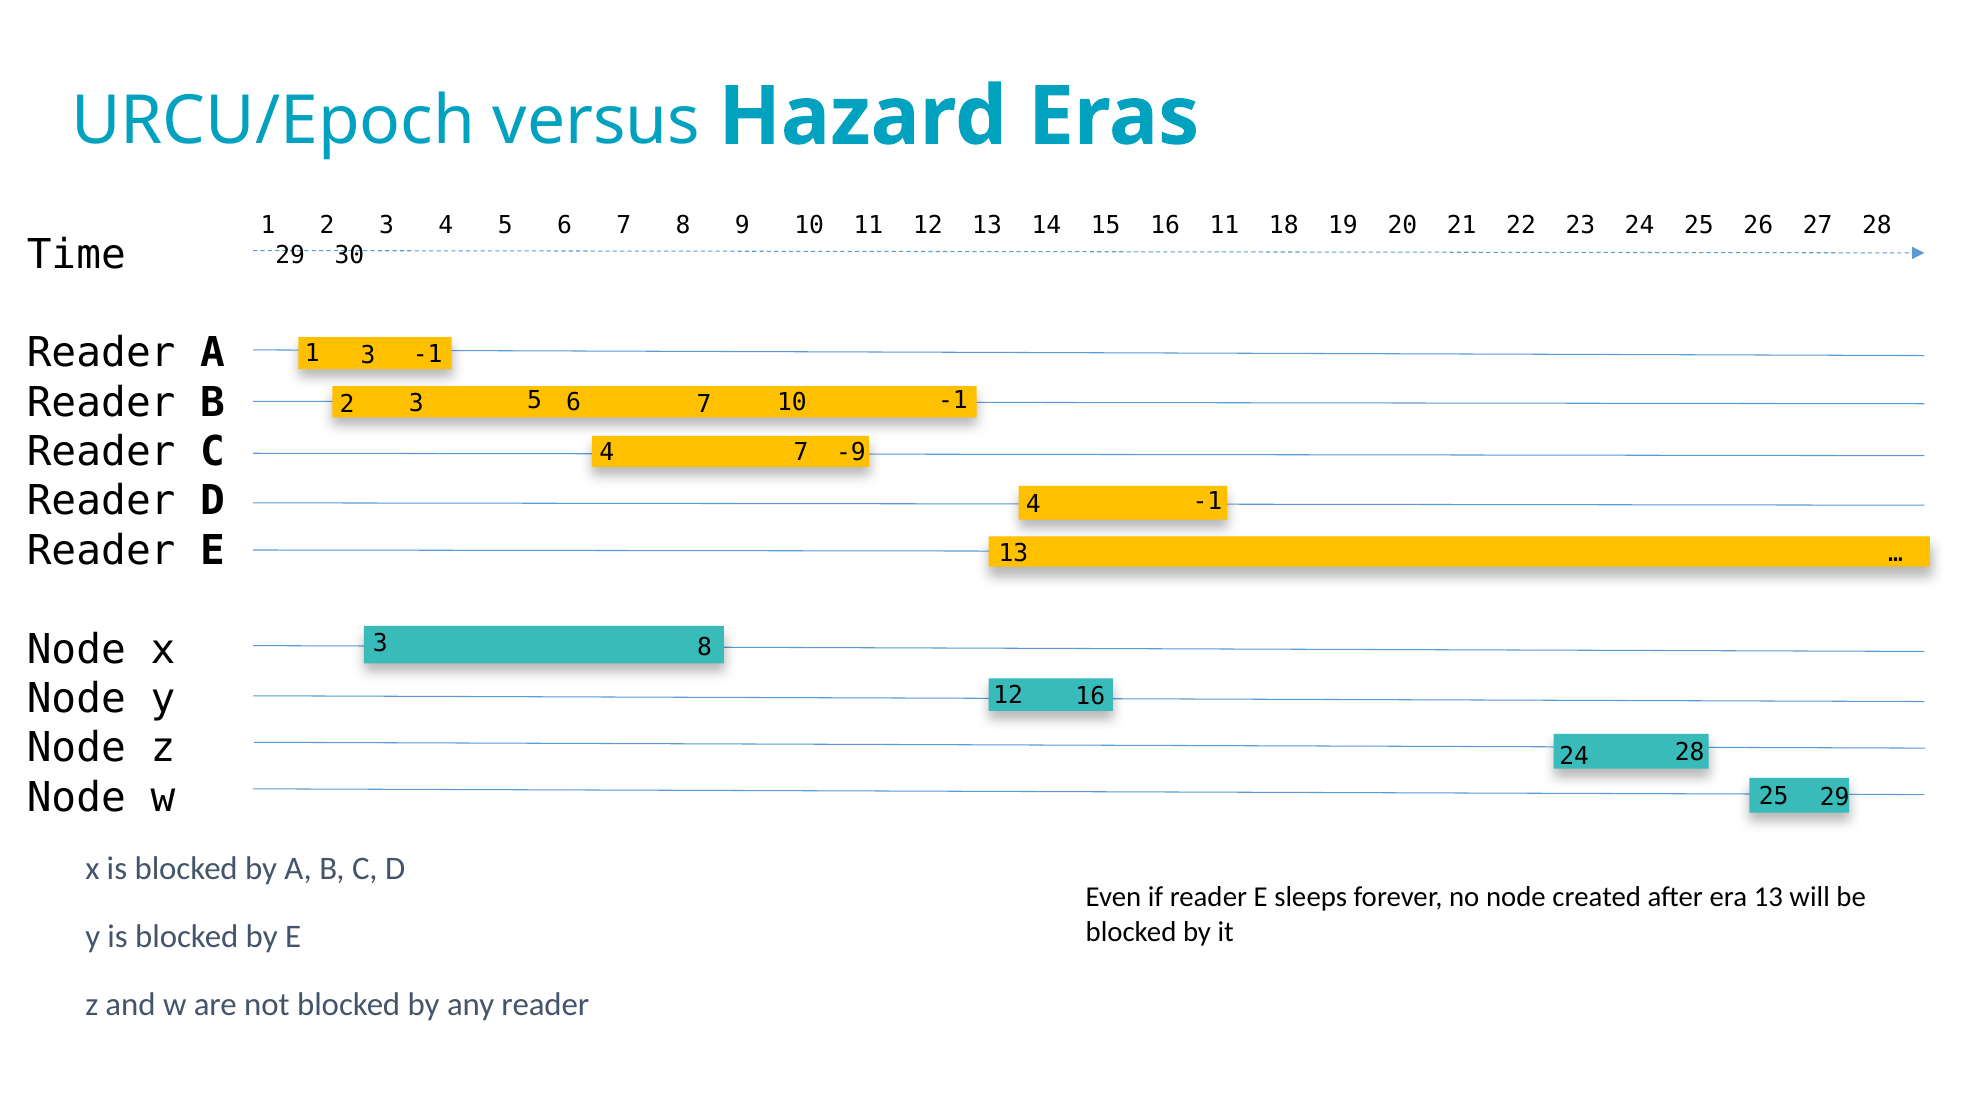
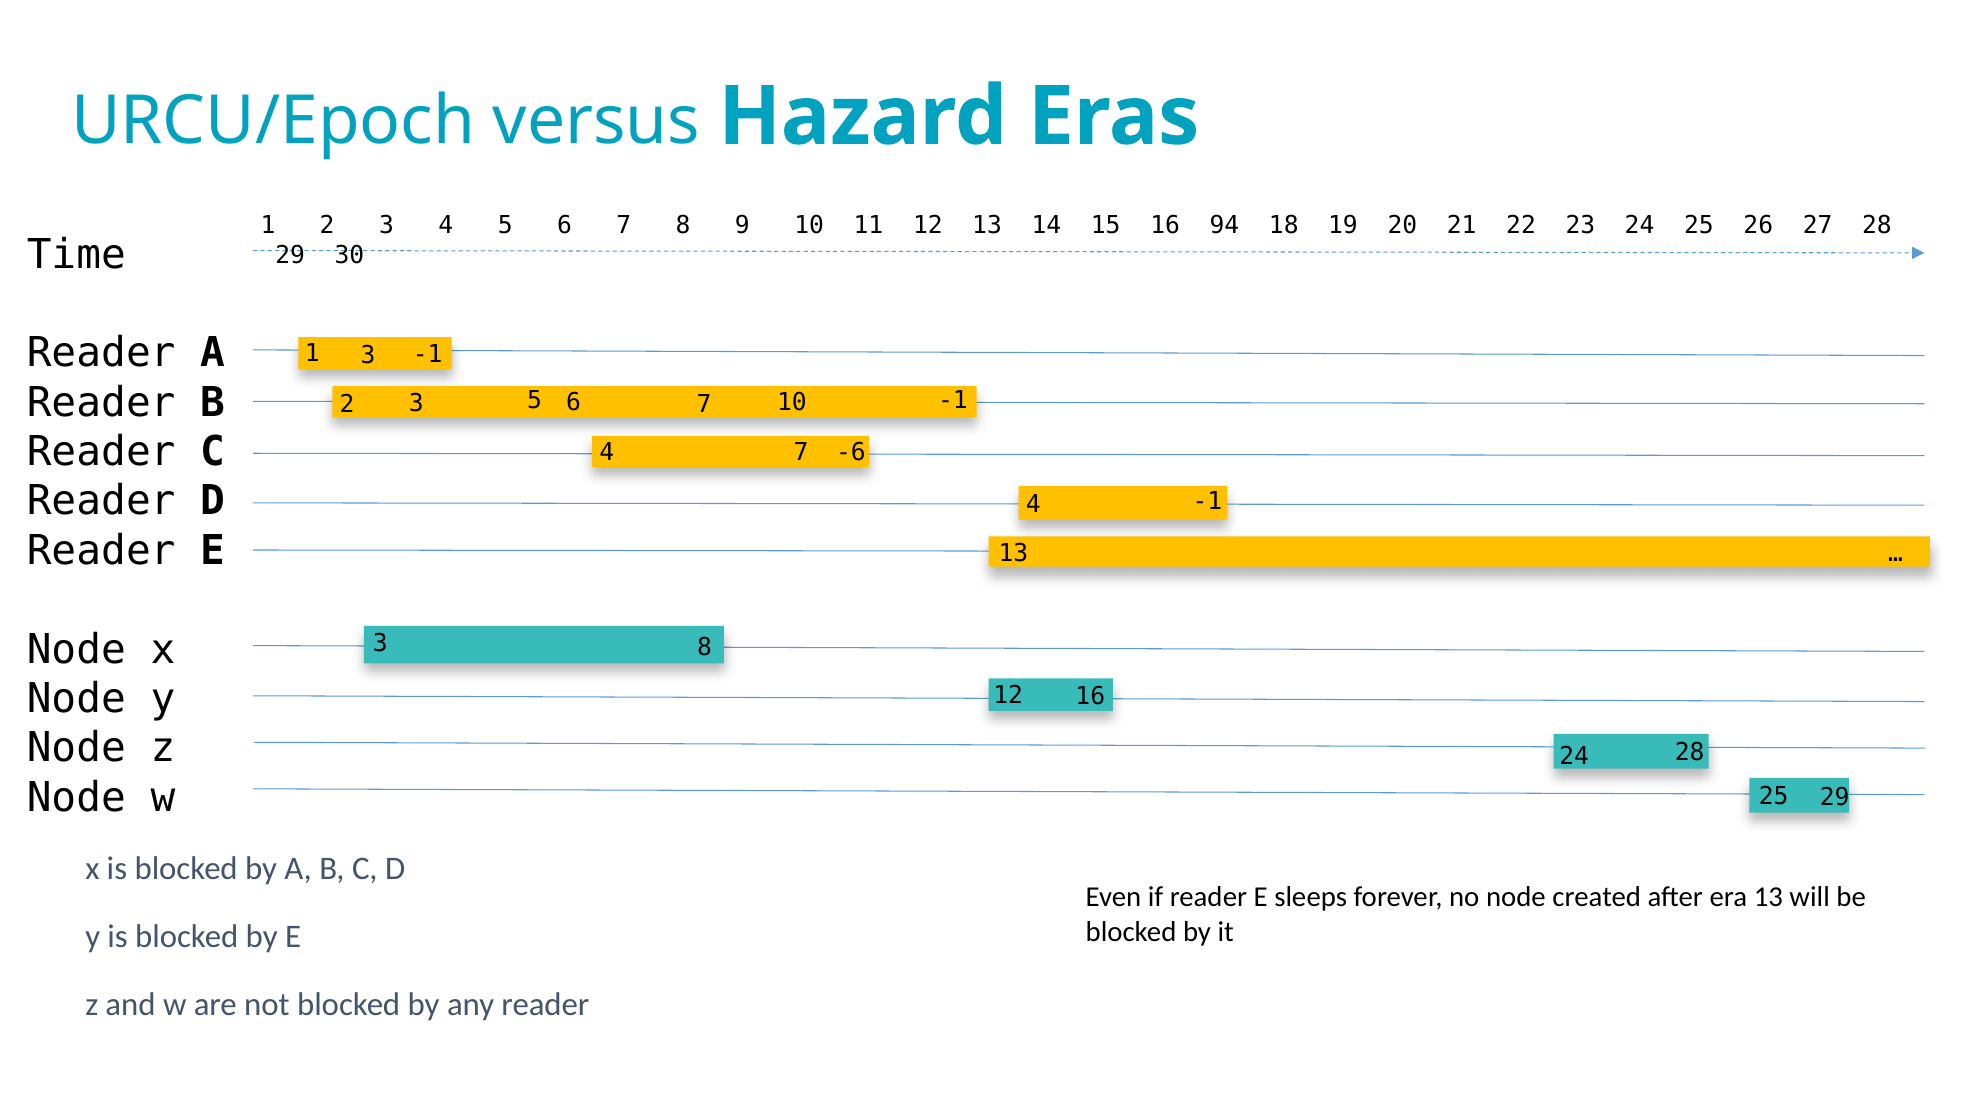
16 11: 11 -> 94 (1224, 226)
-9: -9 -> -6 (851, 452)
